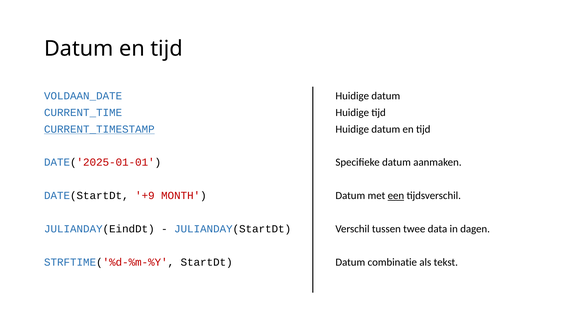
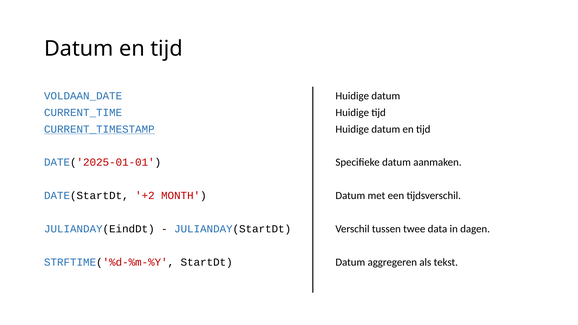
een underline: present -> none (396, 196)
+9: +9 -> +2 (145, 196)
combinatie: combinatie -> aggregeren (392, 262)
